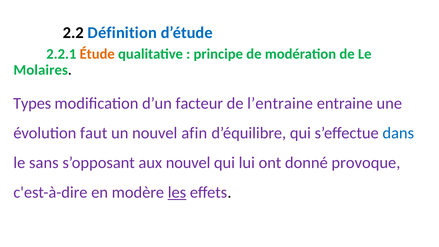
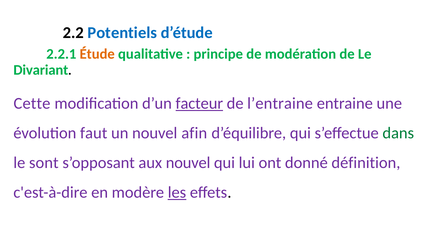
Définition: Définition -> Potentiels (122, 33)
Molaires: Molaires -> Divariant (41, 70)
Types: Types -> Cette (32, 103)
facteur underline: none -> present (199, 103)
dans colour: blue -> green (398, 133)
sans: sans -> sont (44, 163)
provoque: provoque -> définition (366, 163)
